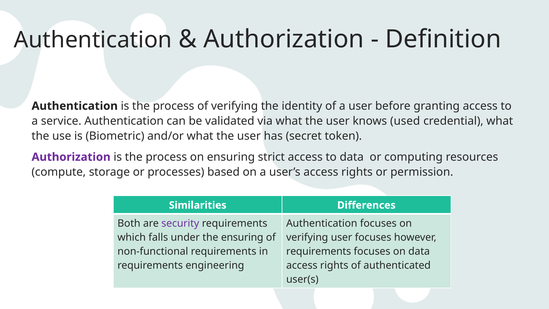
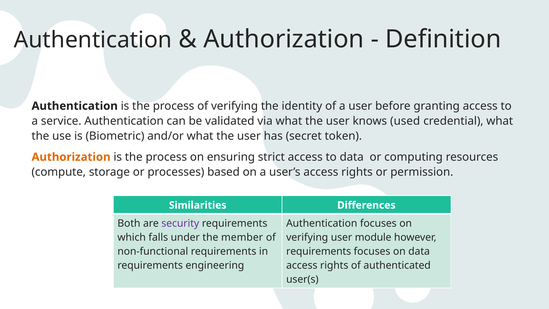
Authorization colour: purple -> orange (71, 157)
the ensuring: ensuring -> member (242, 237)
user focuses: focuses -> module (373, 237)
